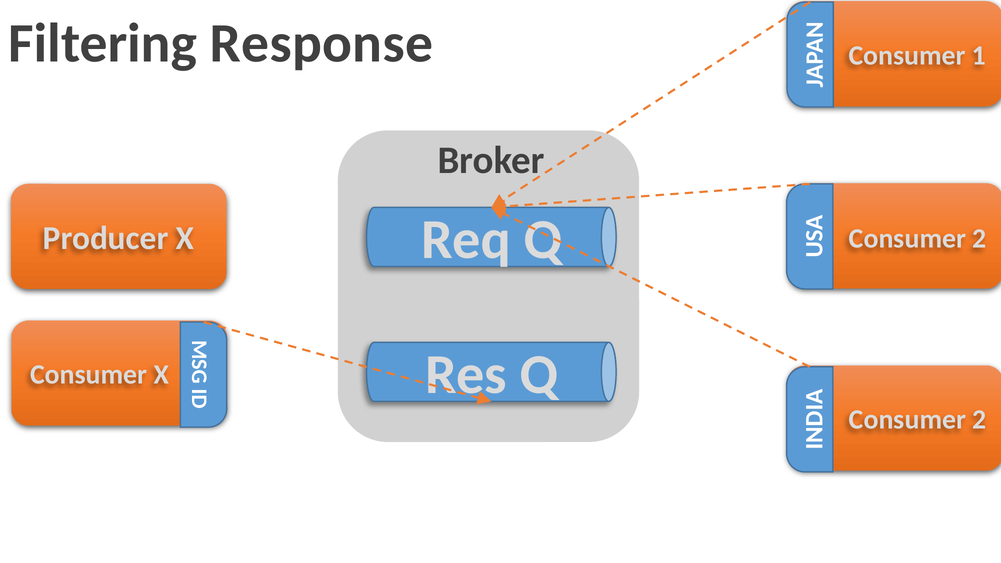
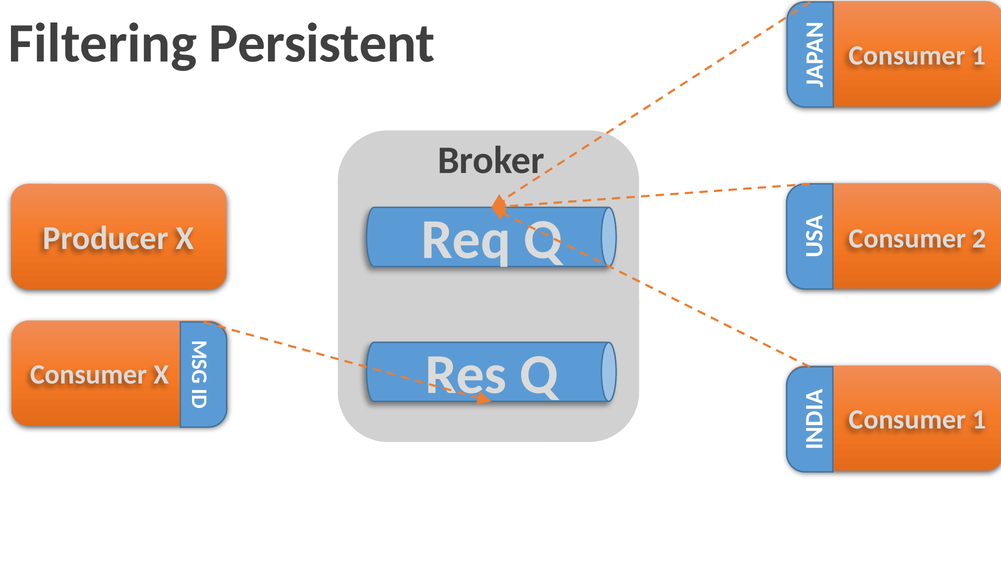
Response: Response -> Persistent (322, 43)
2: 2 -> 1 (979, 420)
